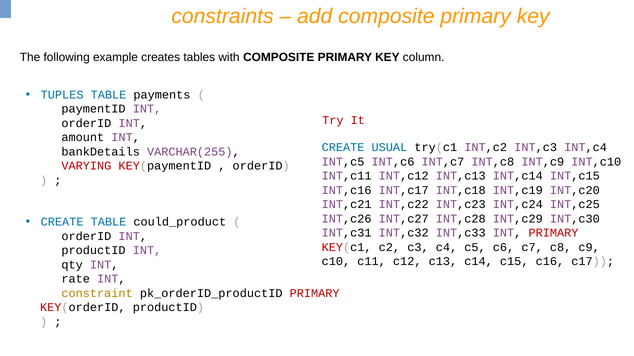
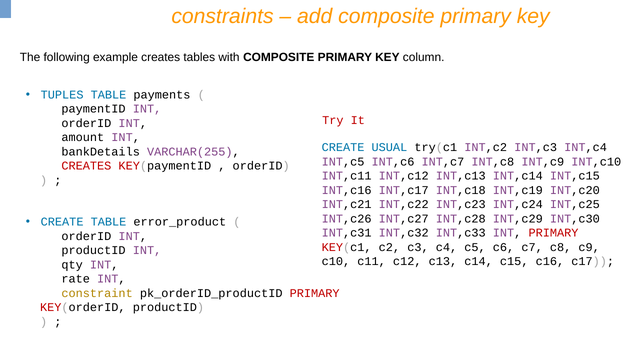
VARYING: VARYING -> CREATES (86, 166)
could_product: could_product -> error_product (180, 222)
